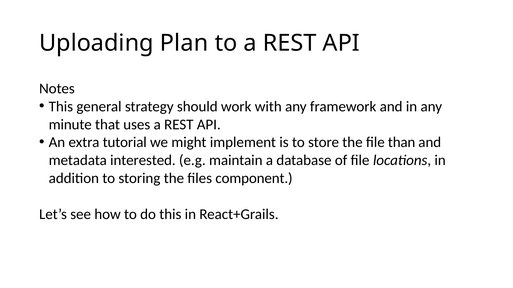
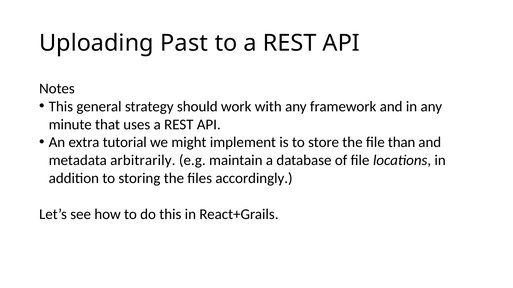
Plan: Plan -> Past (184, 43)
interested: interested -> arbitrarily (143, 161)
component: component -> accordingly (254, 179)
